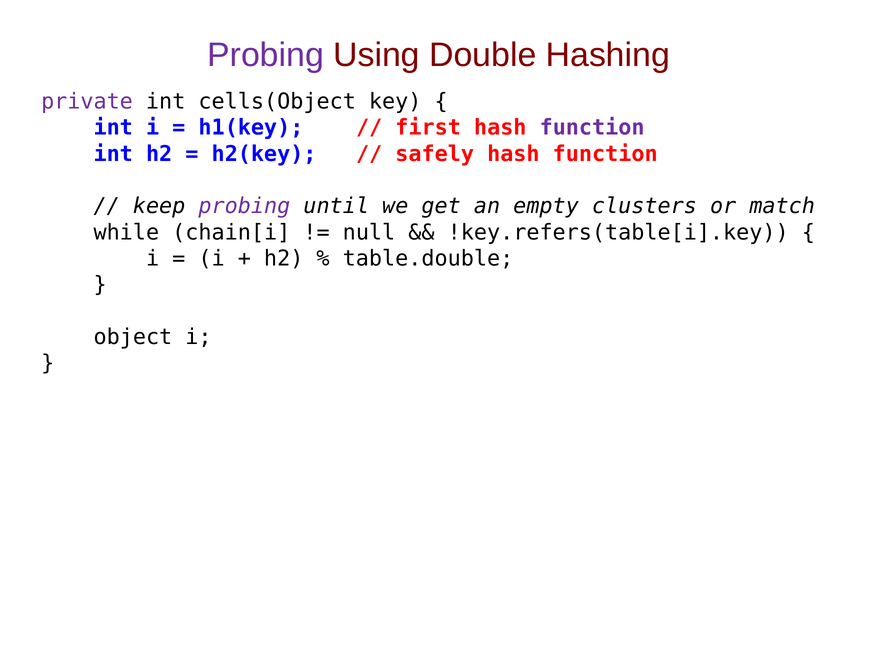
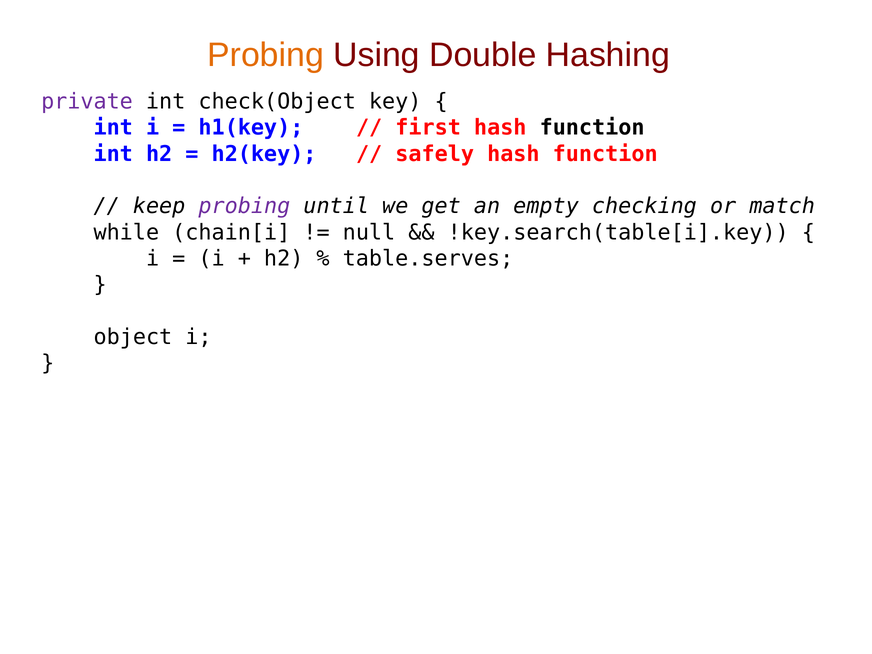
Probing colour: purple -> orange (266, 55)
cells(Object: cells(Object -> check(Object (277, 102)
function colour: purple -> black (592, 128)
clusters: clusters -> checking (644, 206)
!key.refers(table[i].key: !key.refers(table[i].key -> !key.search(table[i].key (618, 232)
table.double: table.double -> table.serves (428, 259)
